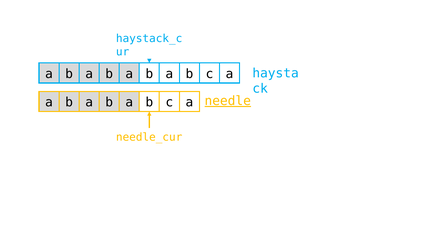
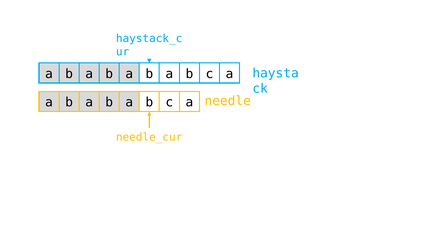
needle underline: present -> none (228, 101)
